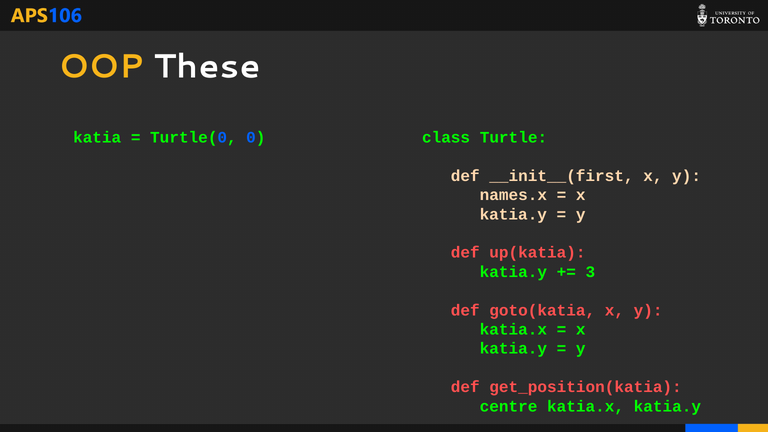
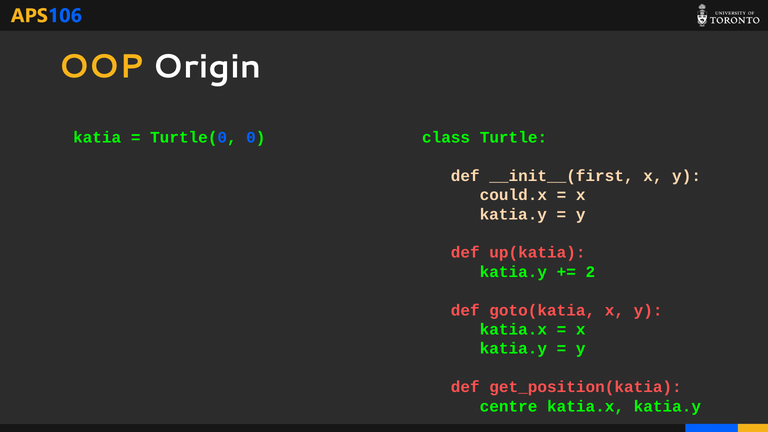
These: These -> Origin (207, 67)
names.x: names.x -> could.x (513, 195)
3: 3 -> 2 (590, 272)
